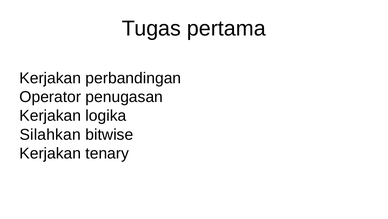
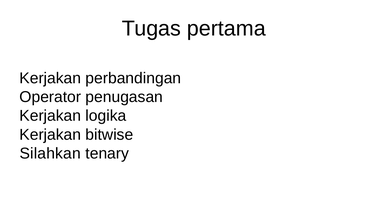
Silahkan: Silahkan -> Kerjakan (50, 134)
Kerjakan: Kerjakan -> Silahkan (50, 153)
